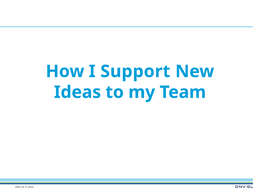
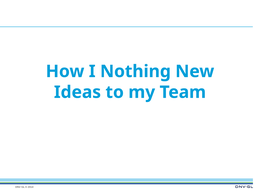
Support: Support -> Nothing (135, 71)
